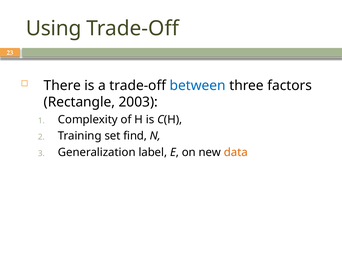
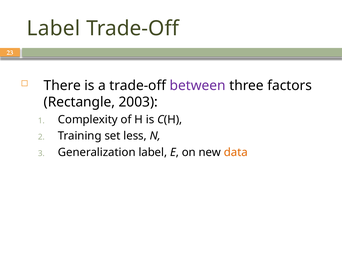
Using: Using -> Label (53, 29)
between colour: blue -> purple (198, 85)
find: find -> less (135, 136)
